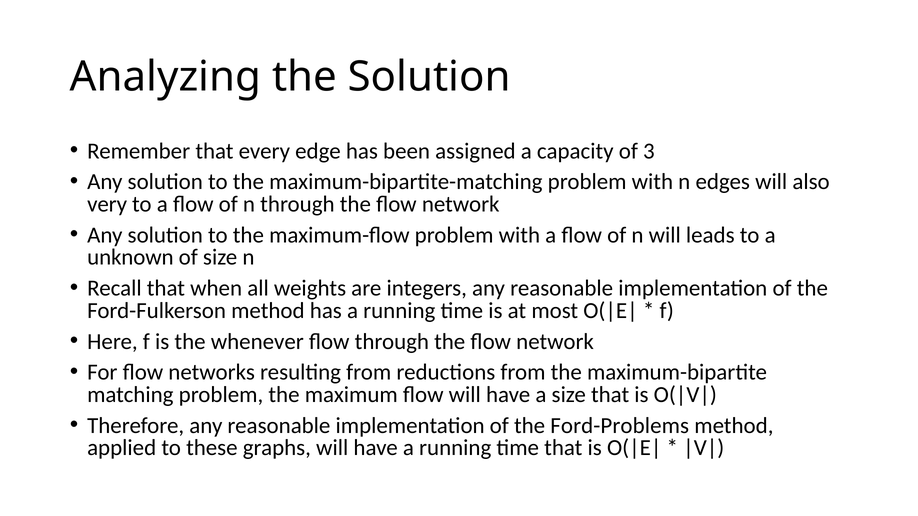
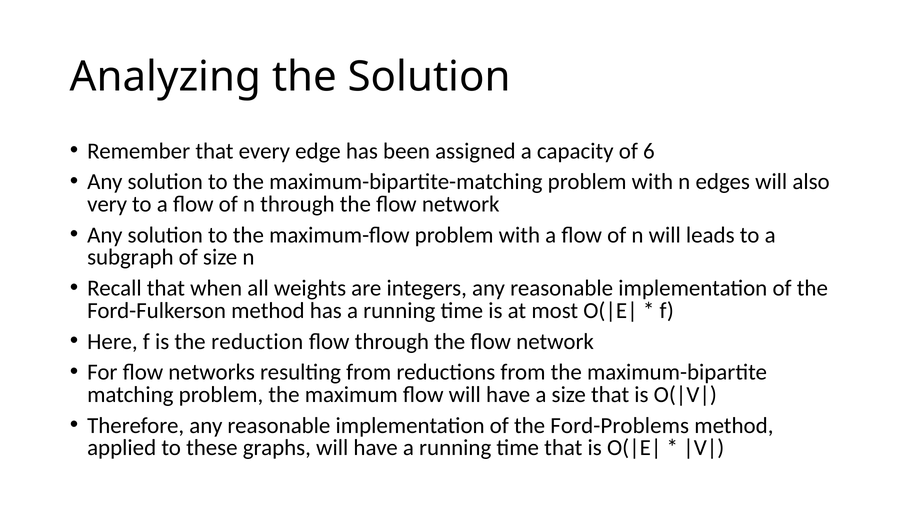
3: 3 -> 6 (649, 151)
unknown: unknown -> subgraph (130, 258)
whenever: whenever -> reduction (257, 342)
